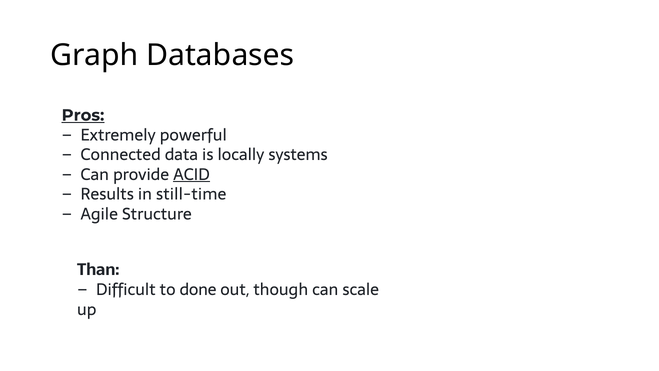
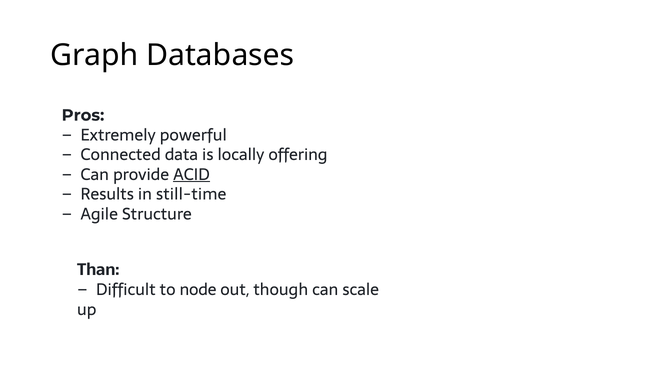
Pros underline: present -> none (83, 115)
systems: systems -> offering (298, 155)
done: done -> node (198, 290)
